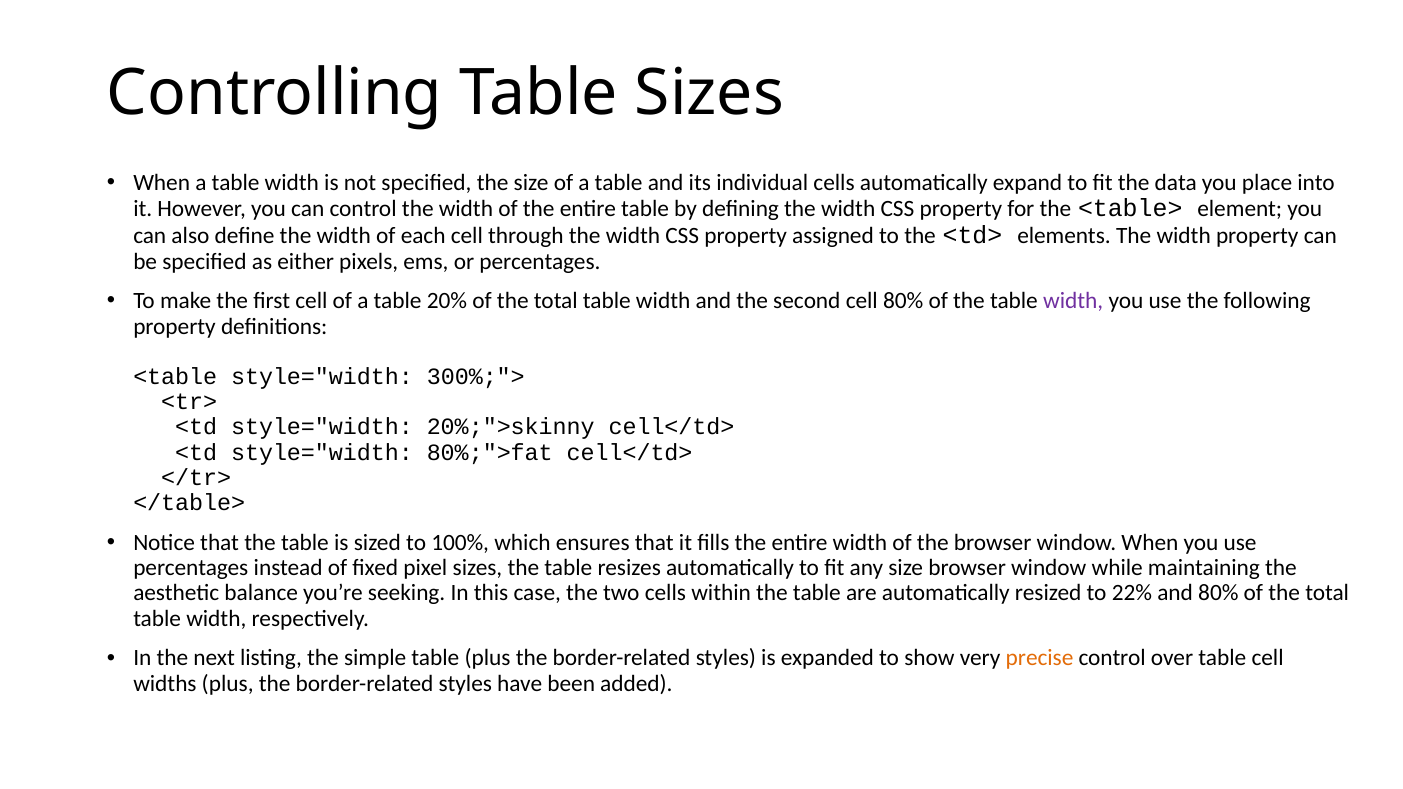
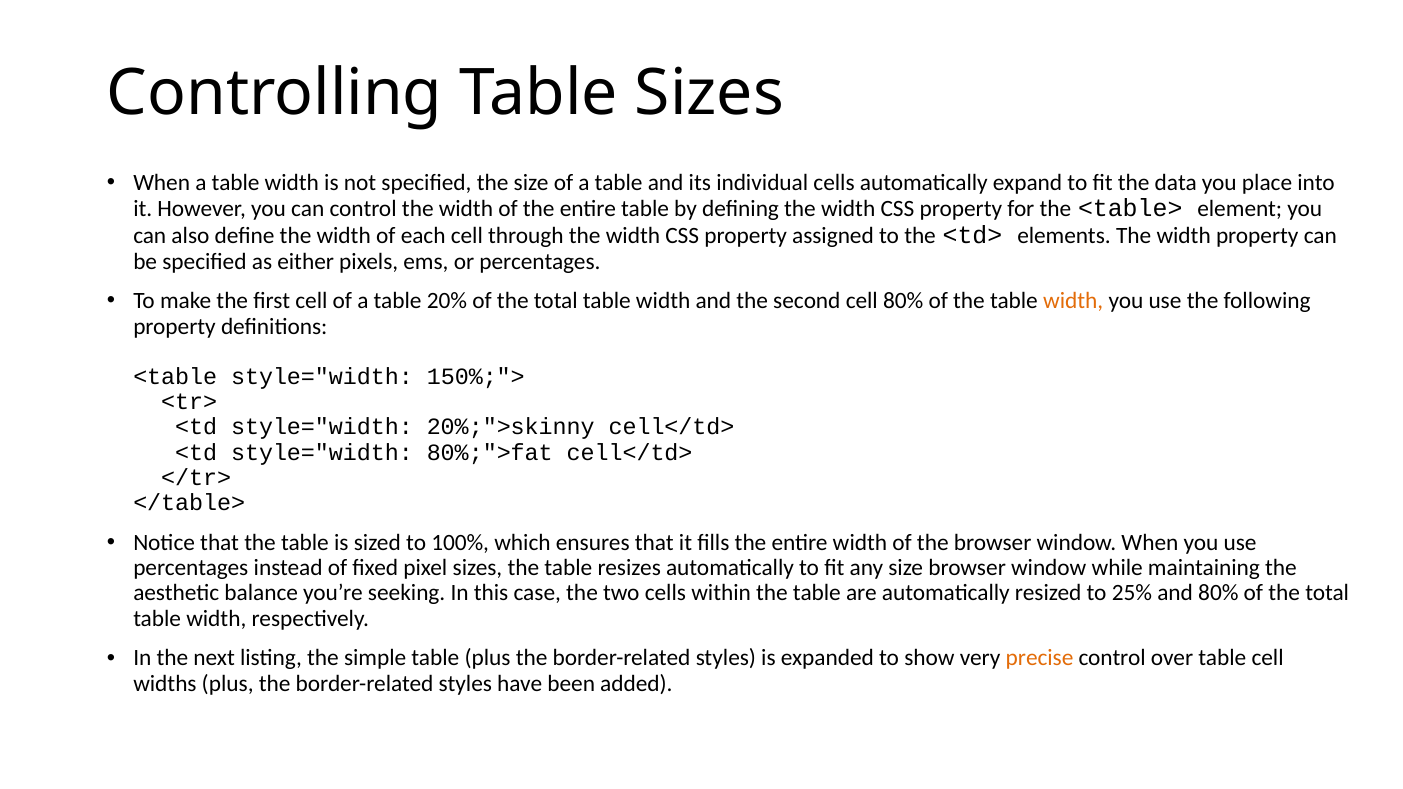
width colour: purple -> orange (1073, 301)
300%;">: 300%;"> -> 150%;"> (476, 377)
22%: 22% -> 25% (1132, 593)
